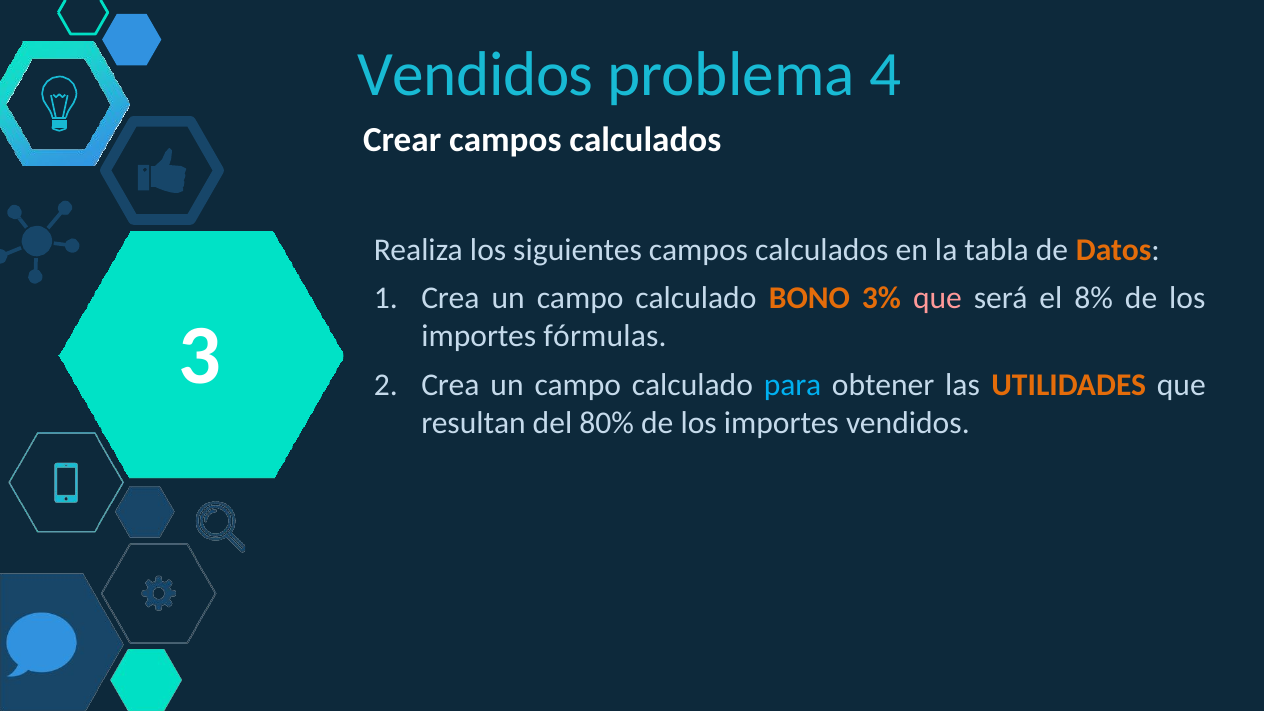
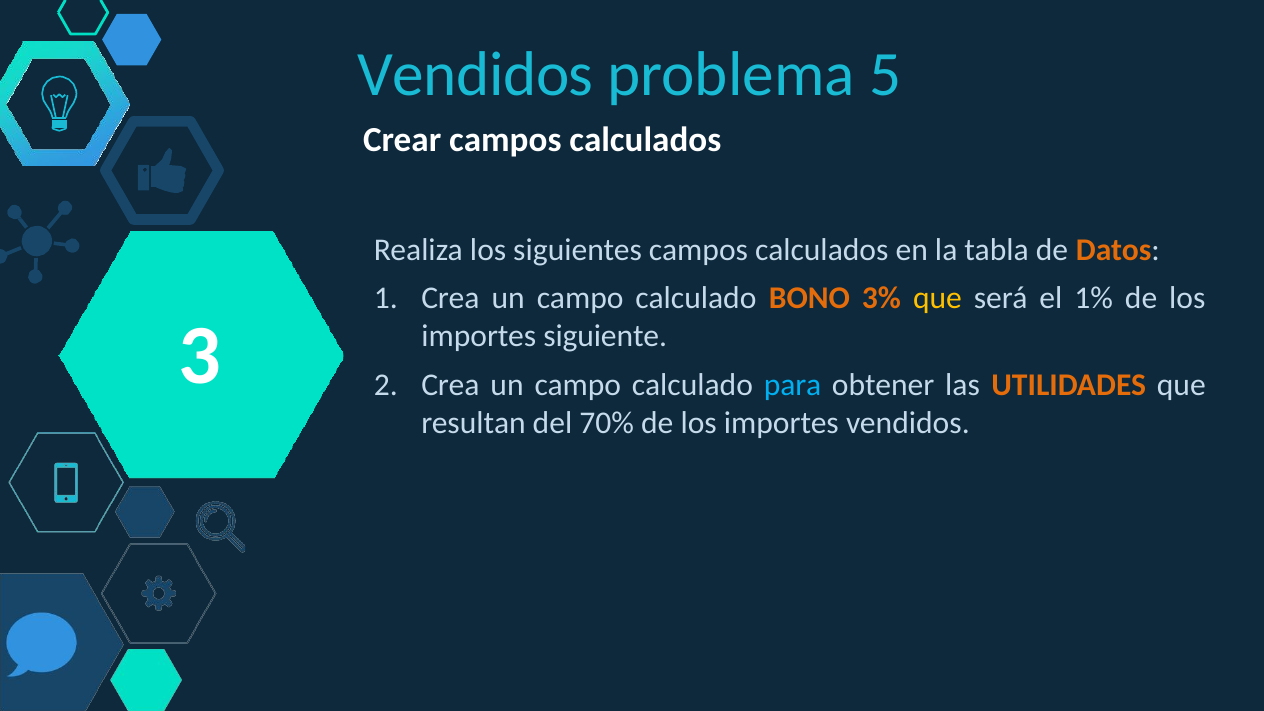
4: 4 -> 5 (885, 74)
que colour: pink -> yellow (938, 298)
8%: 8% -> 1% (1094, 298)
fórmulas: fórmulas -> siguiente (605, 336)
80%: 80% -> 70% (607, 423)
